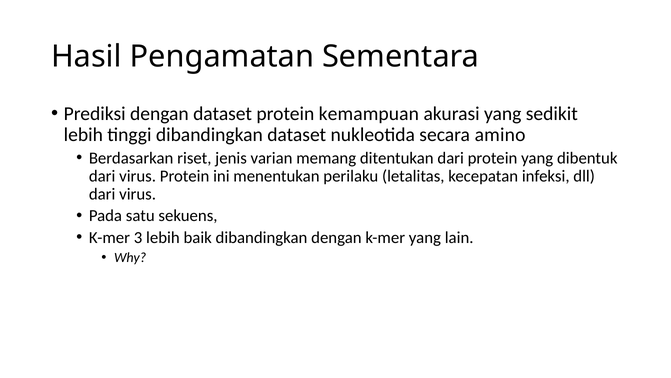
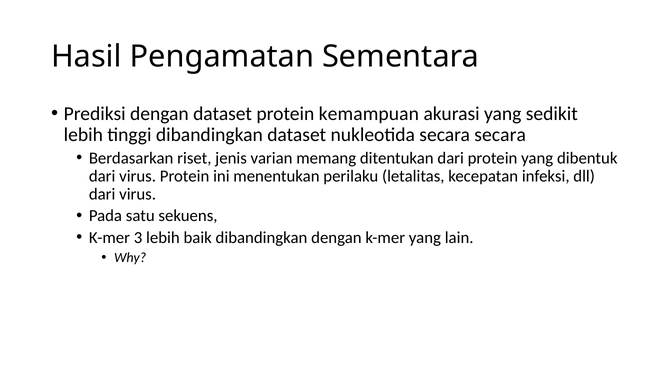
secara amino: amino -> secara (500, 135)
